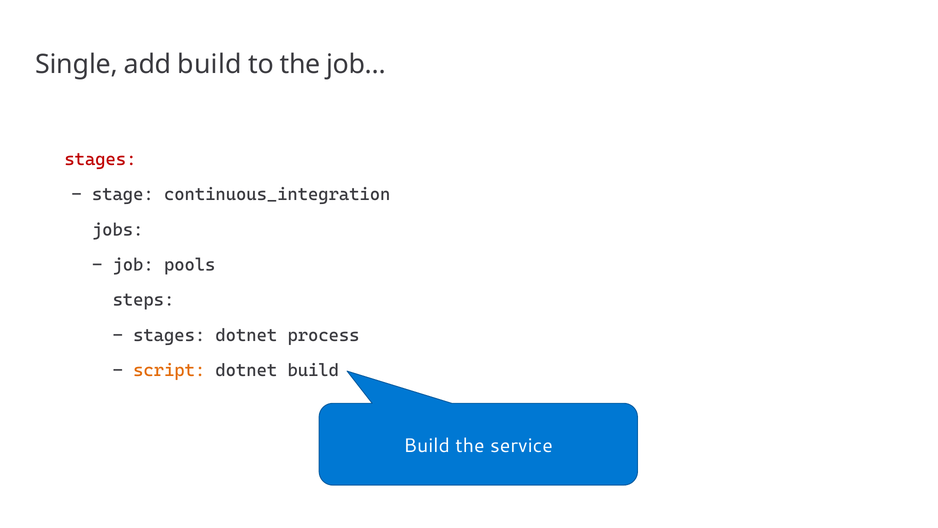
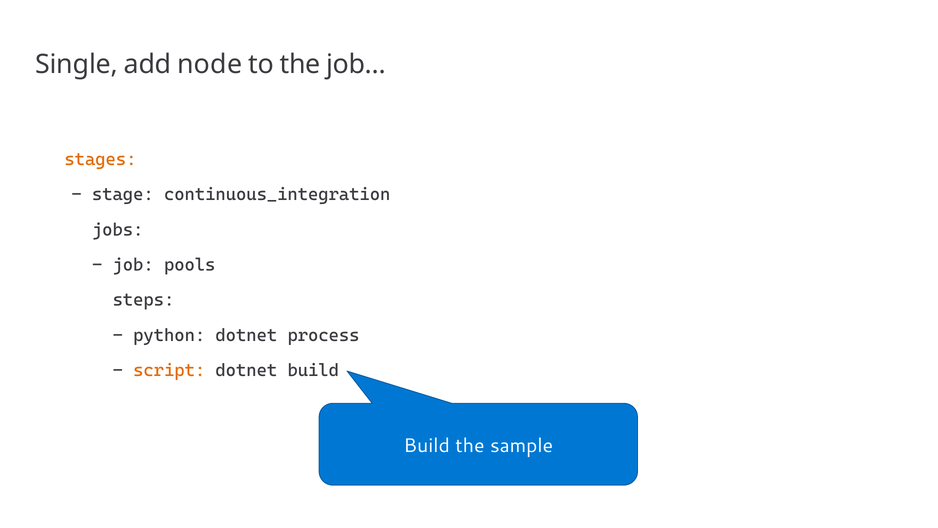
add build: build -> node (210, 64)
stages colour: red -> orange (100, 159)
stages: stages -> python (169, 335)
service: service -> sample (522, 445)
